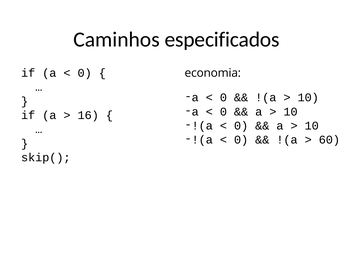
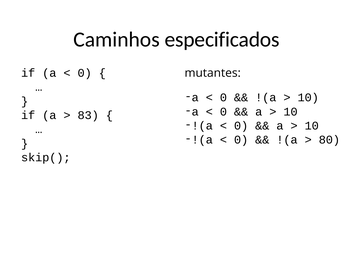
economia: economia -> mutantes (213, 73)
16: 16 -> 83 (88, 116)
60: 60 -> 80 (329, 140)
